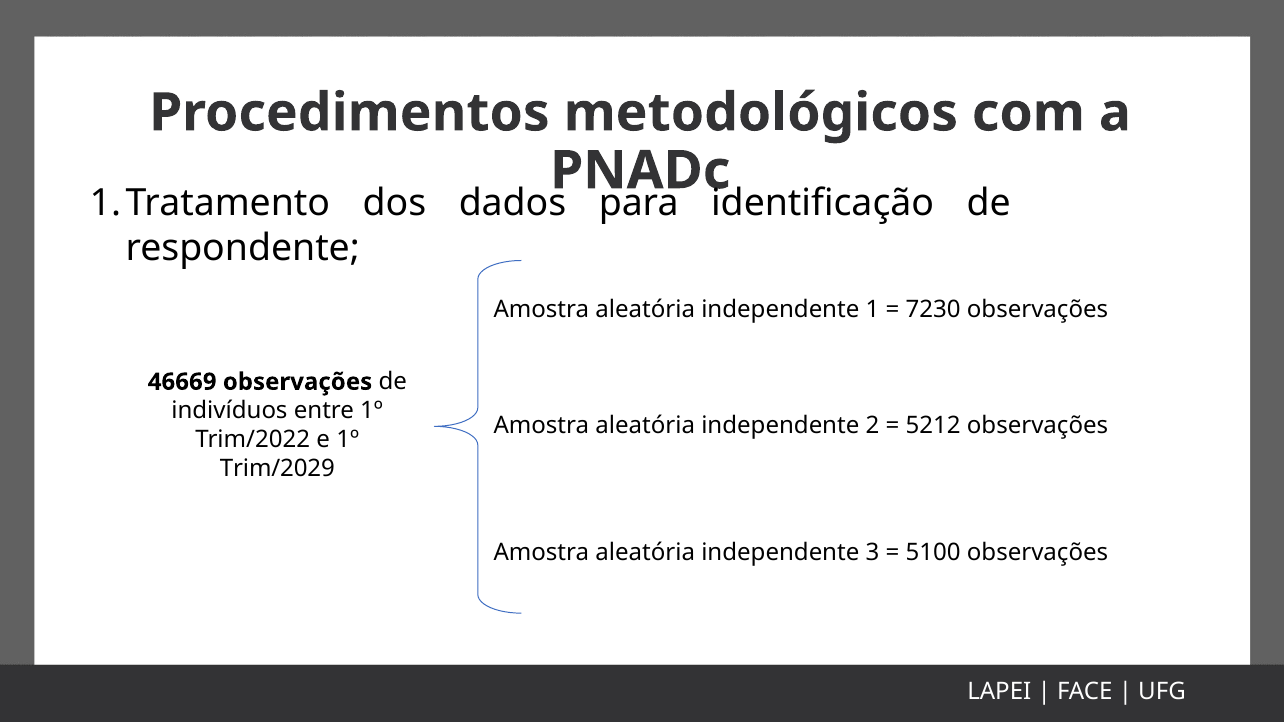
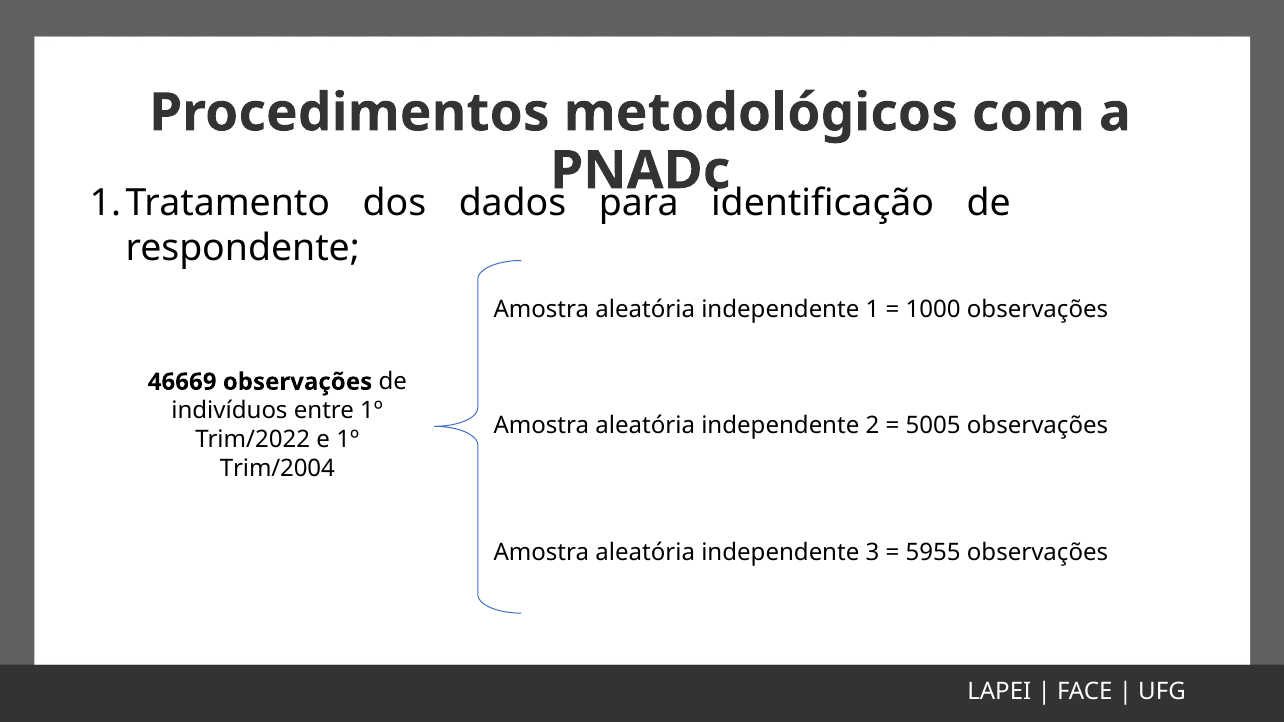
7230: 7230 -> 1000 (933, 310)
5212: 5212 -> 5005 (933, 425)
Trim/2029: Trim/2029 -> Trim/2004 (277, 469)
5100: 5100 -> 5955 (933, 553)
